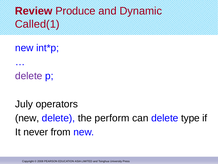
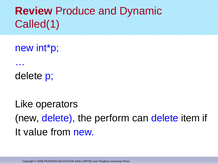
delete colour: purple -> black (29, 76)
July: July -> Like (24, 104)
type: type -> item (190, 118)
never: never -> value (36, 132)
